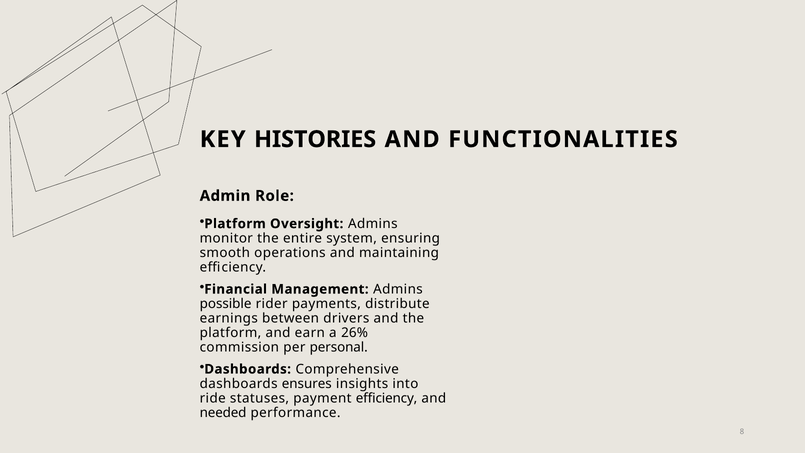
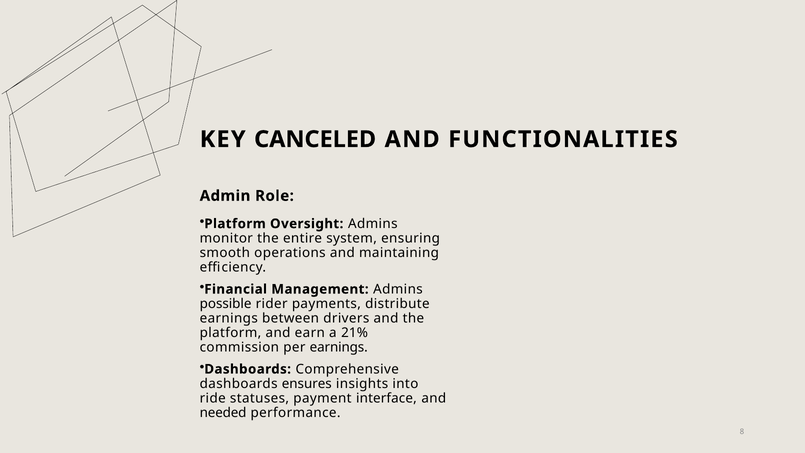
HISTORIES: HISTORIES -> CANCELED (315, 139)
26%: 26% -> 21% (355, 333)
per personal: personal -> earnings (339, 347)
payment efficiency: efficiency -> interface (386, 398)
